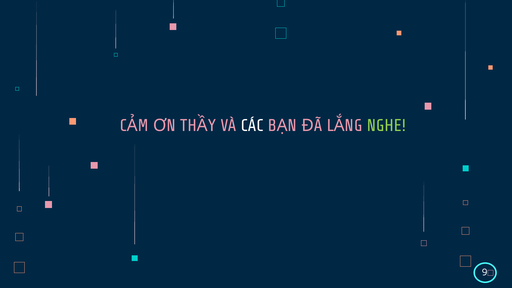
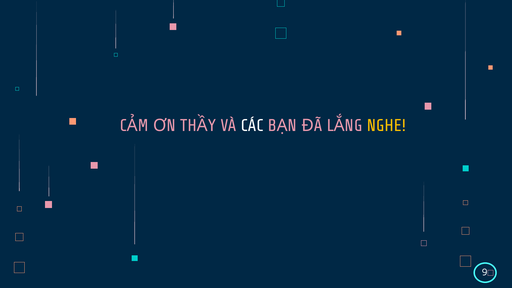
NGHE colour: light green -> yellow (387, 125)
